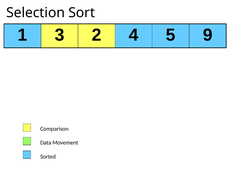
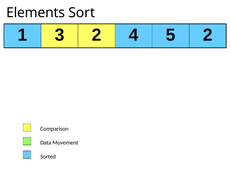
Selection: Selection -> Elements (36, 13)
5 9: 9 -> 2 (208, 35)
